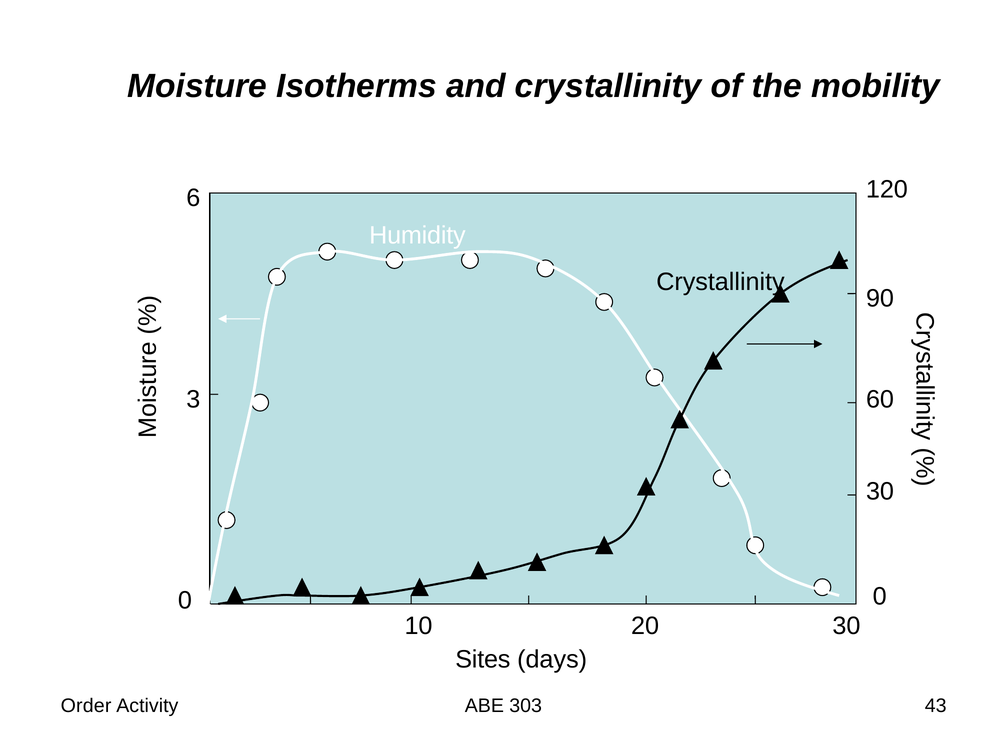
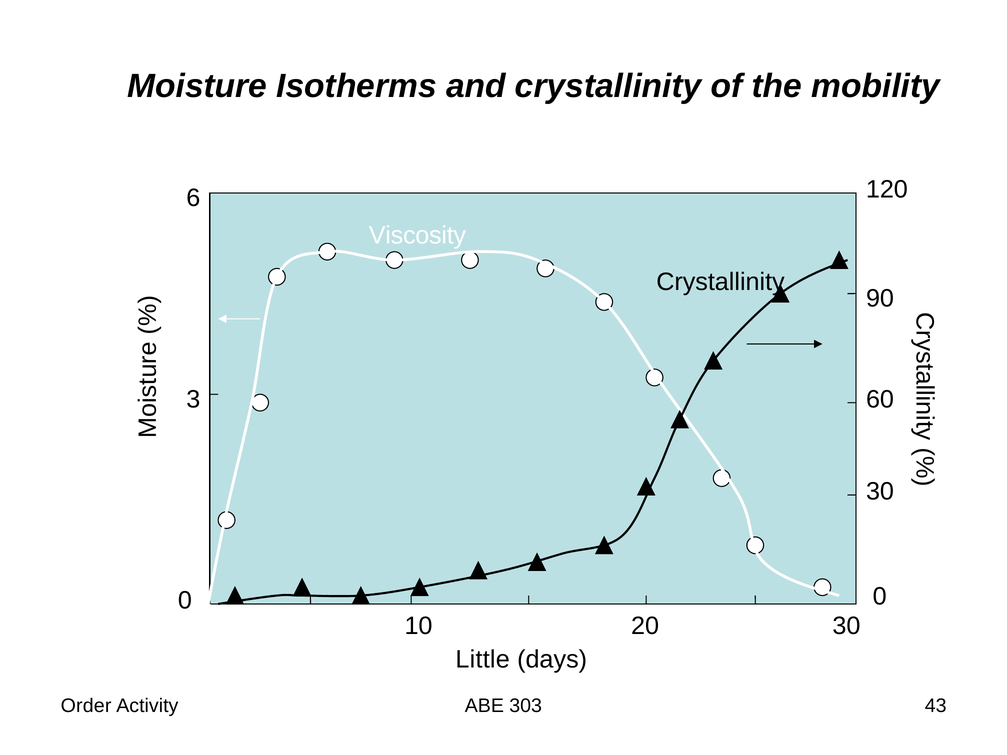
Humidity: Humidity -> Viscosity (417, 236)
Sites: Sites -> Little (483, 660)
